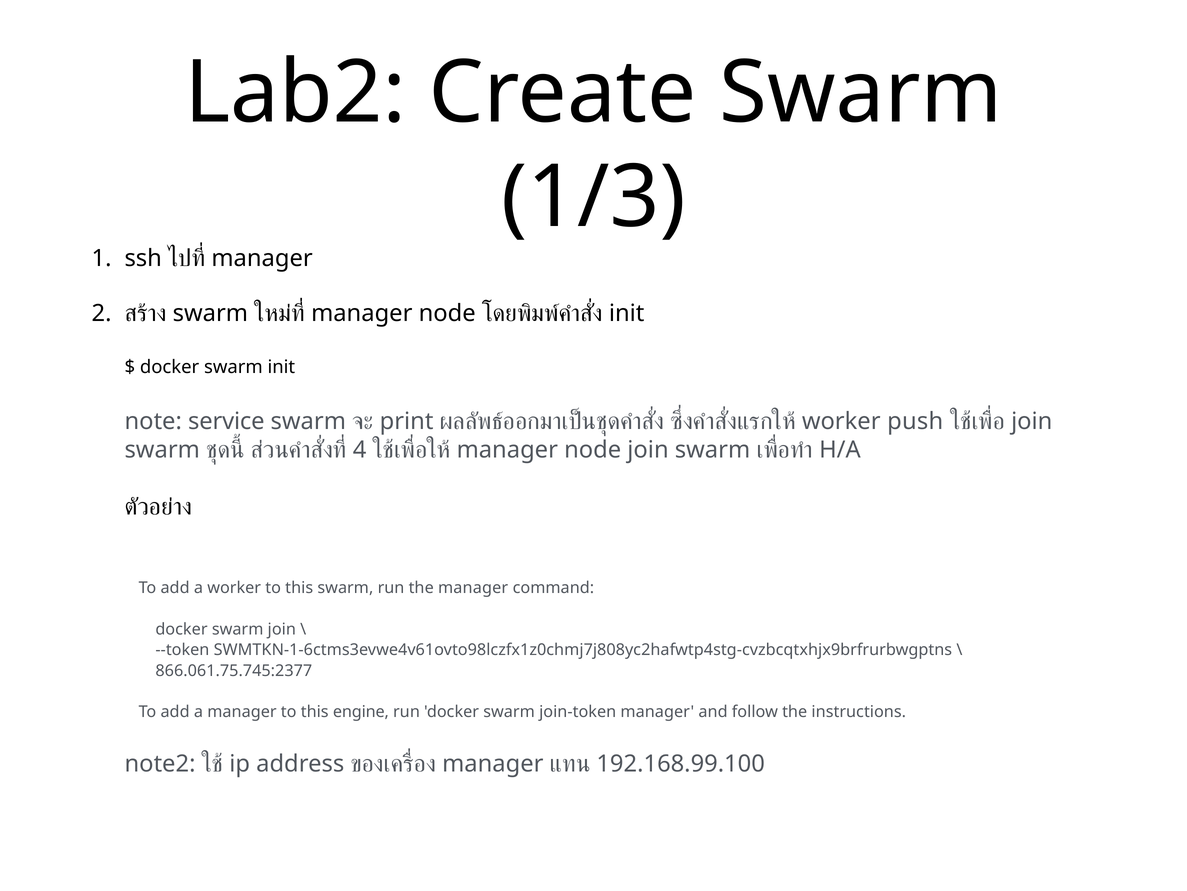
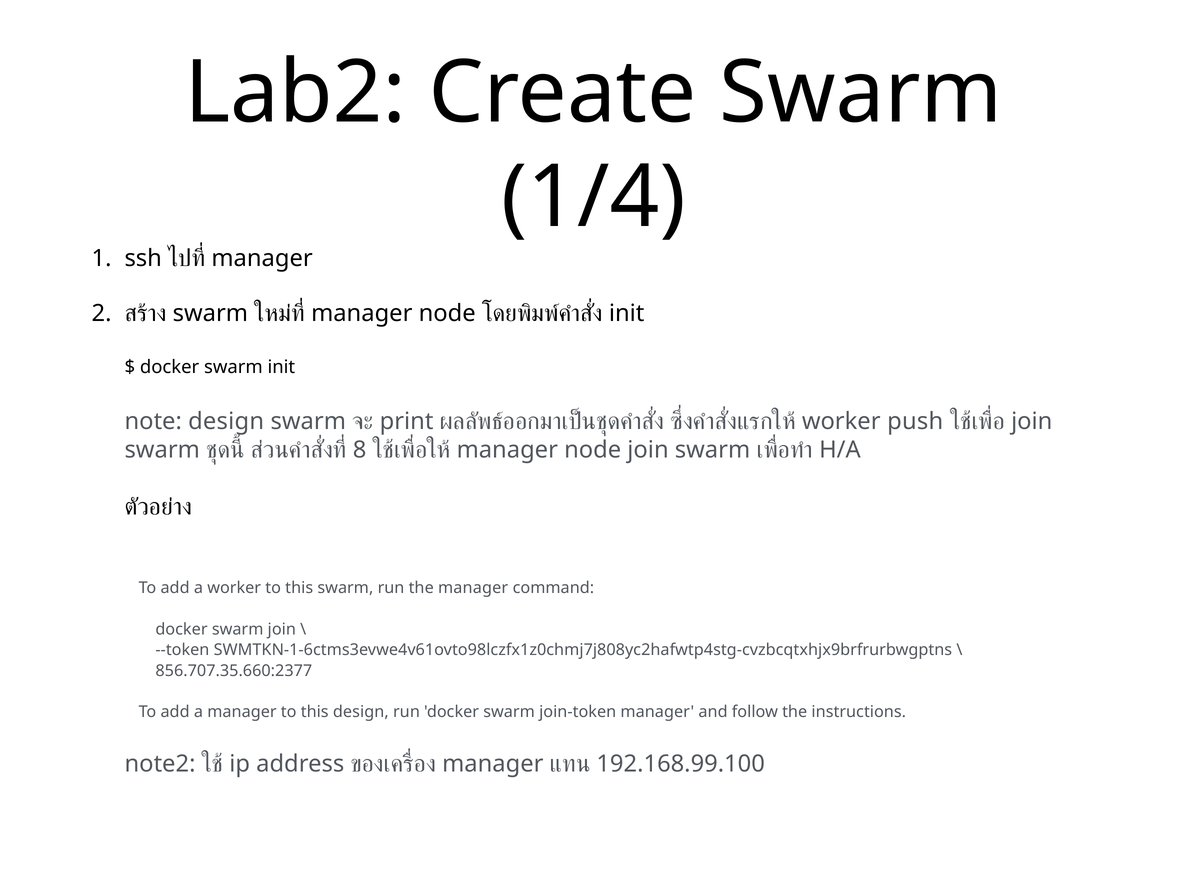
1/3: 1/3 -> 1/4 (593, 198)
note service: service -> design (226, 421)
4: 4 -> 8 (360, 450)
866.061.75.745:2377: 866.061.75.745:2377 -> 856.707.35.660:2377 (234, 670)
this engine: engine -> design (361, 711)
